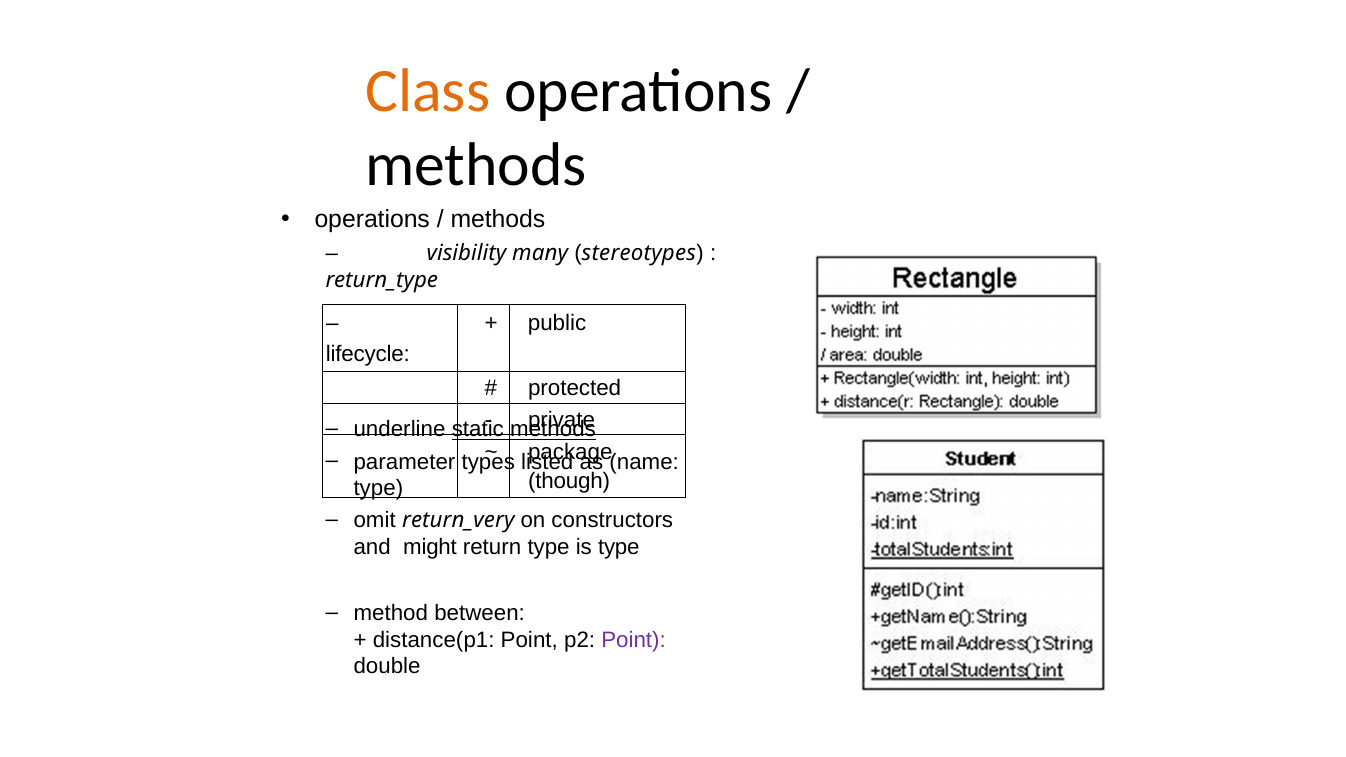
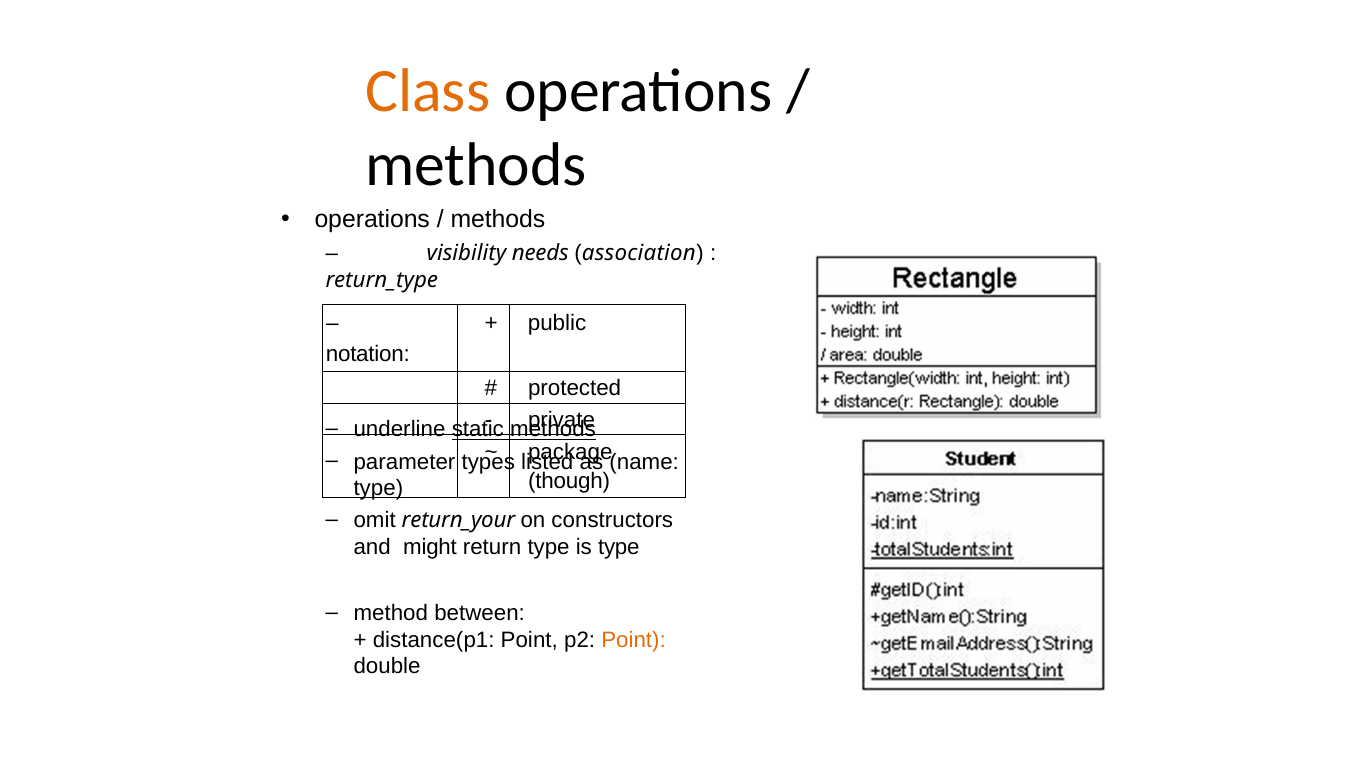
many: many -> needs (540, 253)
stereotypes: stereotypes -> association (639, 253)
lifecycle: lifecycle -> notation (368, 354)
return_very: return_very -> return_your (458, 521)
Point colour: purple -> orange (634, 640)
